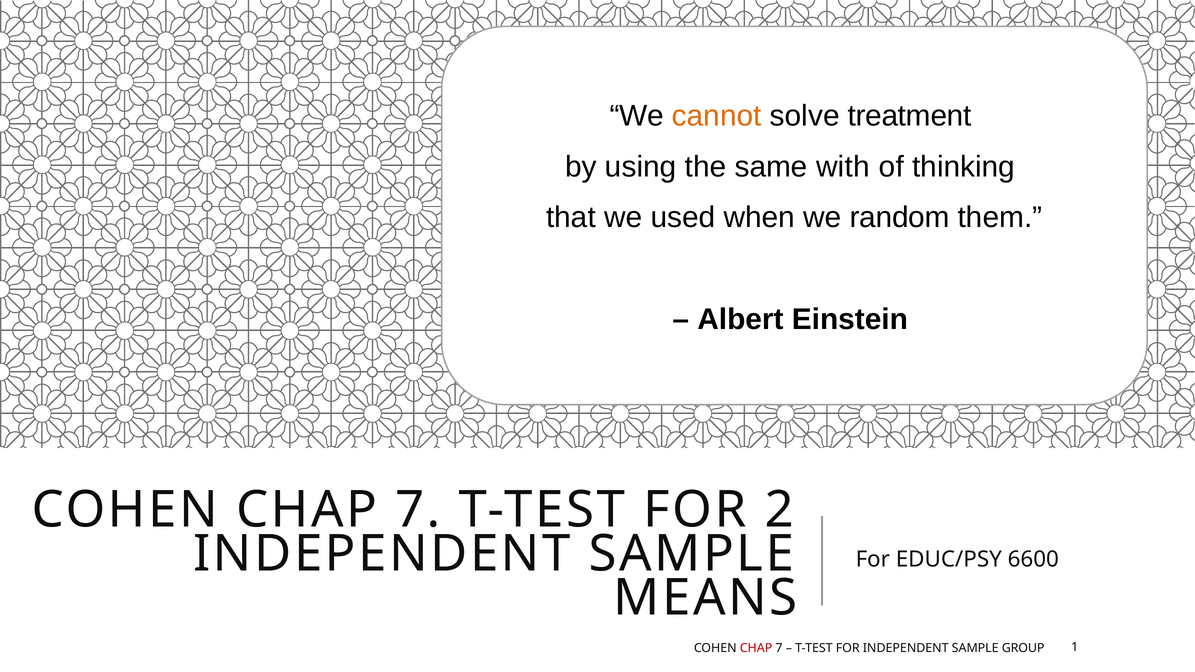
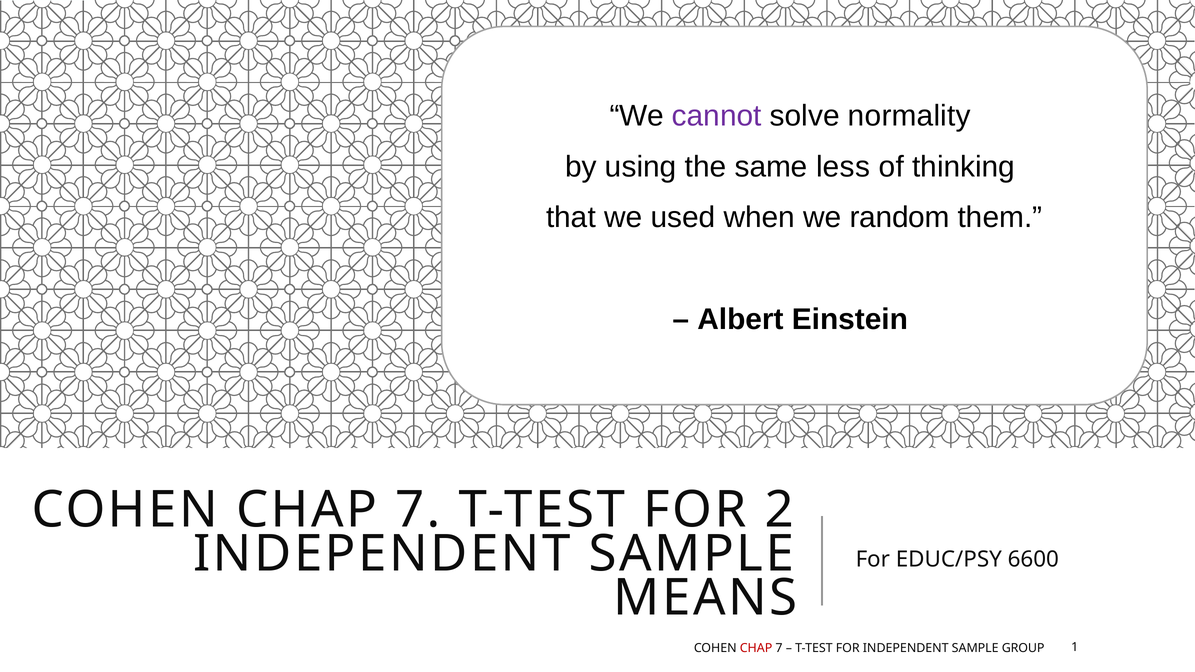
cannot colour: orange -> purple (717, 116)
treatment: treatment -> normality (909, 116)
with: with -> less (843, 167)
